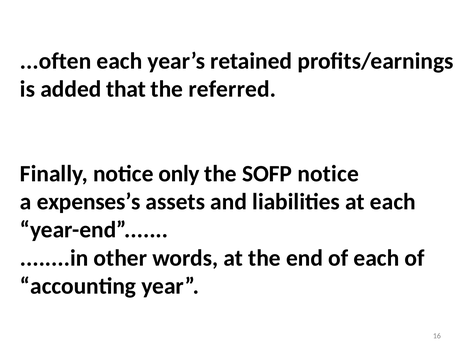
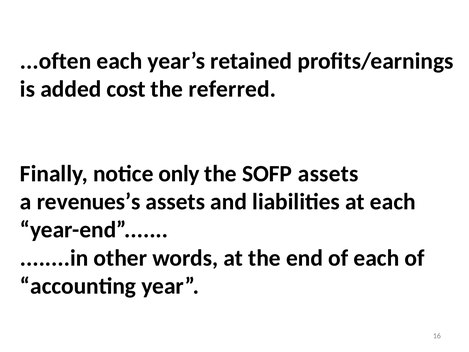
that: that -> cost (126, 89)
SOFP notice: notice -> assets (328, 173)
expenses’s: expenses’s -> revenues’s (89, 202)
